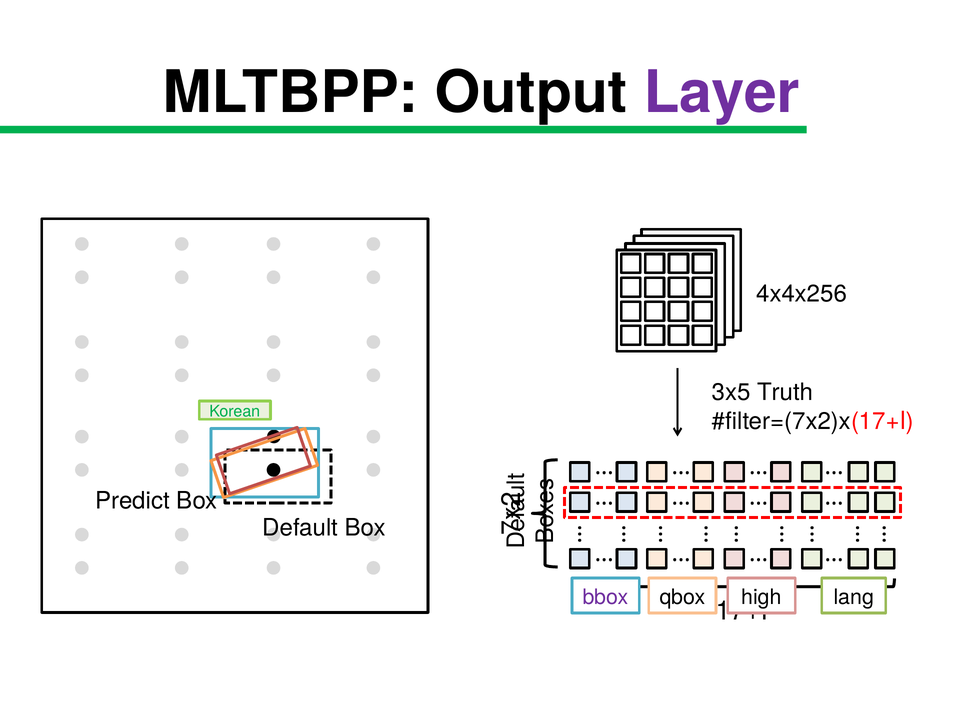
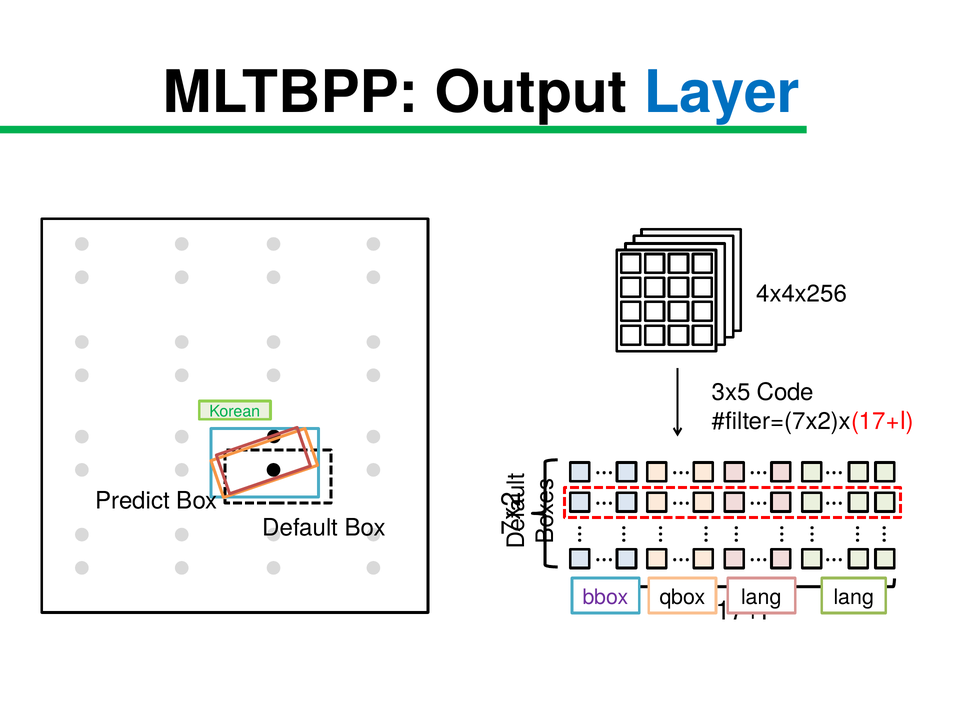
Layer colour: purple -> blue (722, 93)
Truth: Truth -> Code (785, 393)
qbox high: high -> lang (761, 597)
